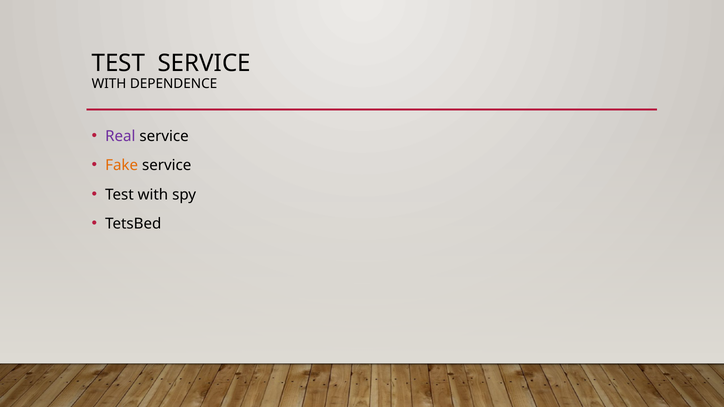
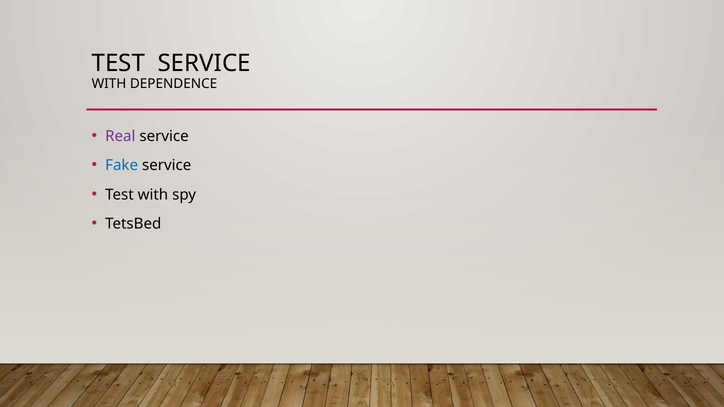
Fake colour: orange -> blue (122, 165)
